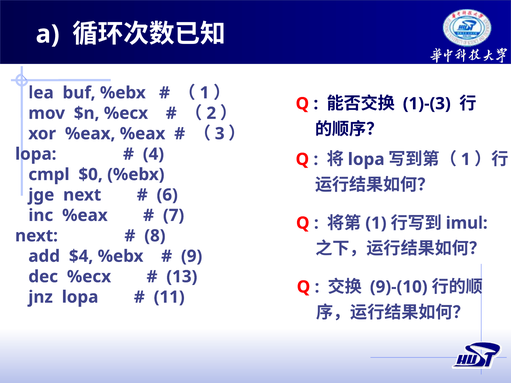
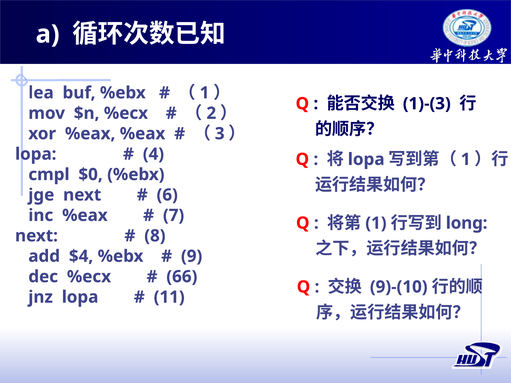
imul: imul -> long (467, 223)
13: 13 -> 66 (182, 277)
